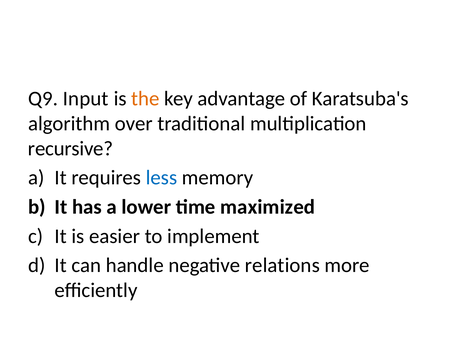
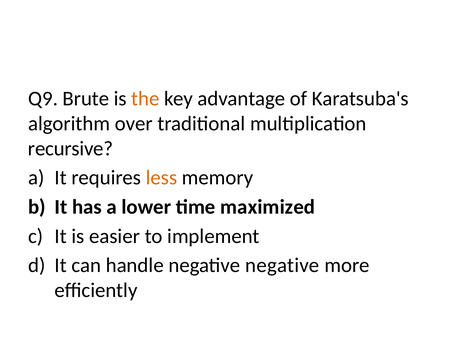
Input: Input -> Brute (86, 98)
less colour: blue -> orange (161, 178)
negative relations: relations -> negative (282, 265)
